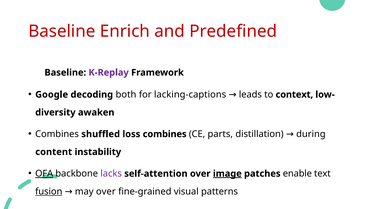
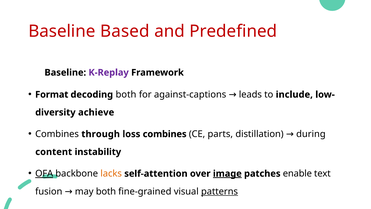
Enrich: Enrich -> Based (125, 31)
Google: Google -> Format (52, 94)
lacking-captions: lacking-captions -> against-captions (190, 94)
context: context -> include (294, 94)
awaken: awaken -> achieve (96, 112)
shuffled: shuffled -> through (101, 134)
lacks colour: purple -> orange (111, 173)
fusion underline: present -> none (49, 191)
may over: over -> both (106, 191)
patterns underline: none -> present (220, 191)
